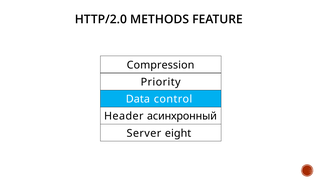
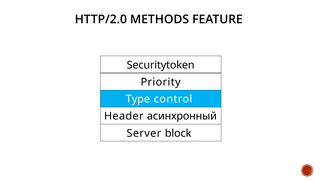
Compression: Compression -> Securitytoken (161, 65)
Data: Data -> Type (138, 99)
eight: eight -> block (178, 133)
